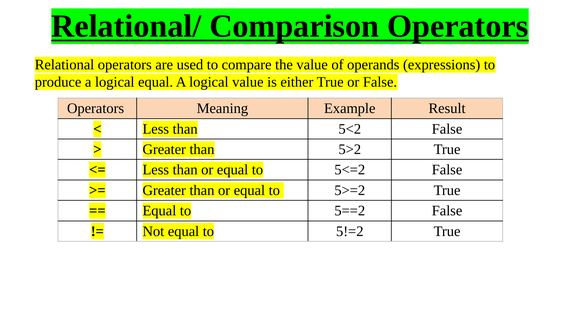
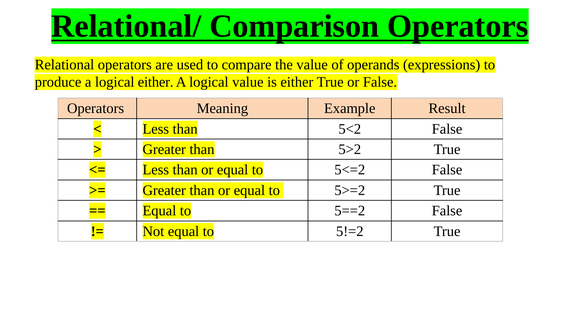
logical equal: equal -> either (156, 82)
